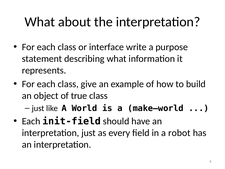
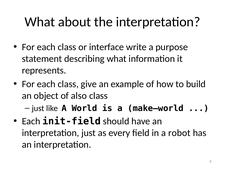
true: true -> also (79, 96)
